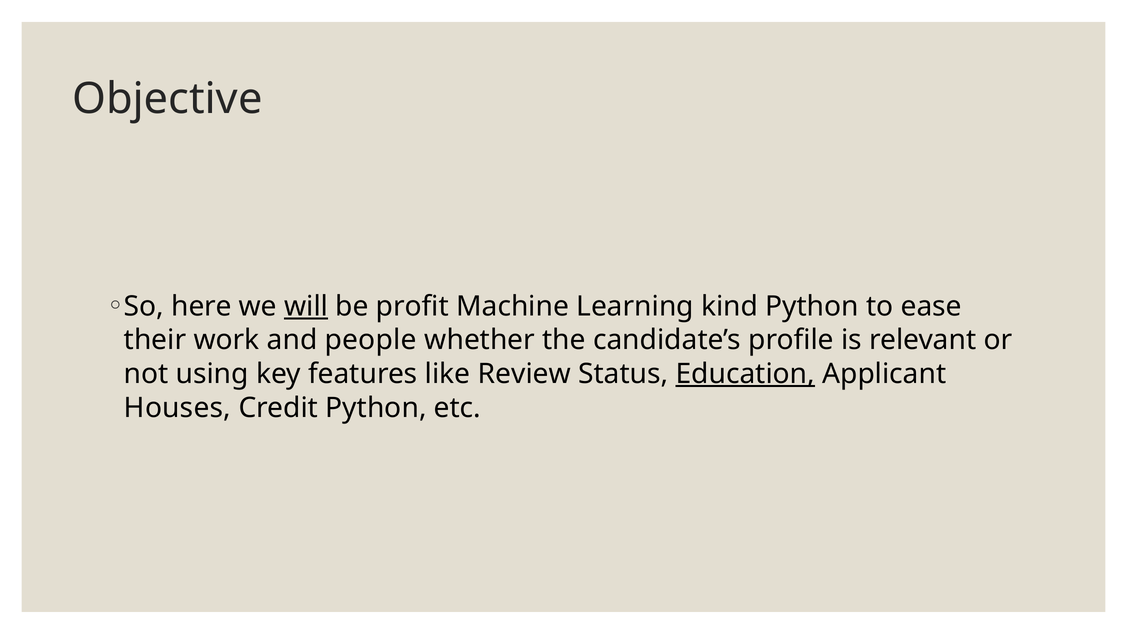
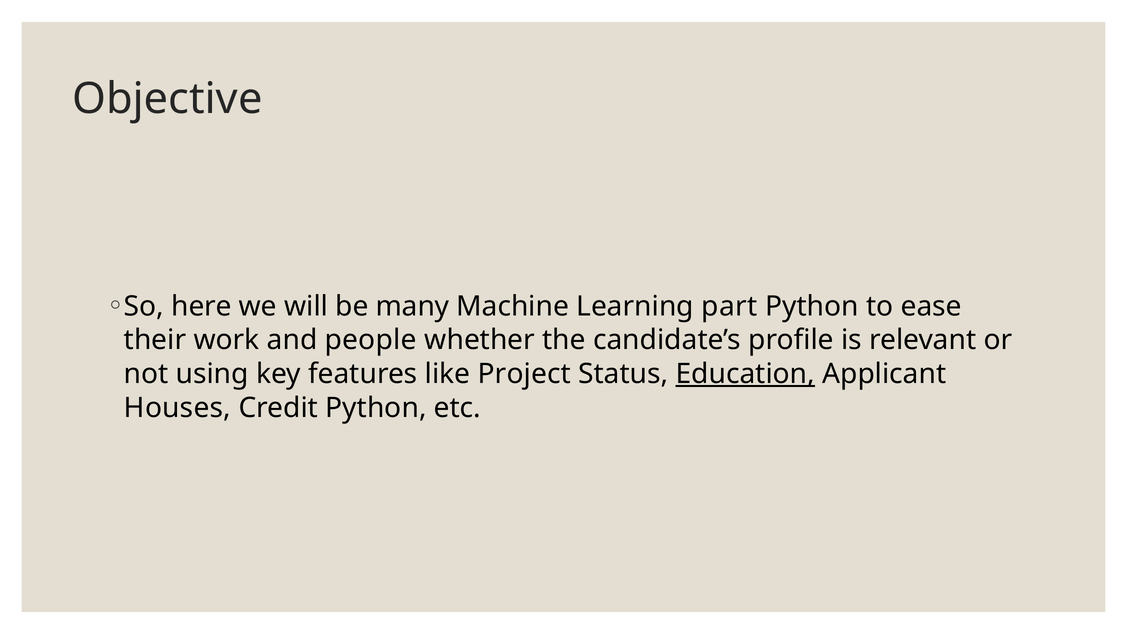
will underline: present -> none (306, 306)
profit: profit -> many (412, 306)
kind: kind -> part (729, 306)
Review: Review -> Project (524, 374)
